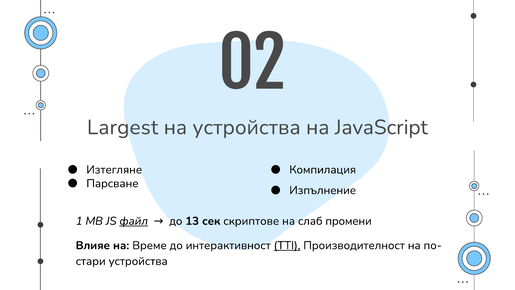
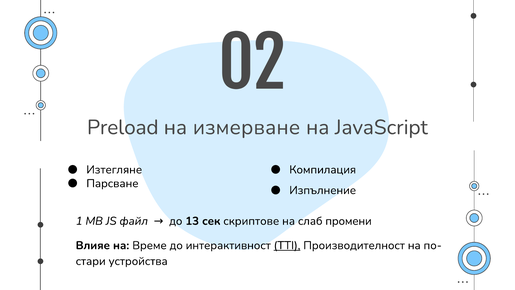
Largest: Largest -> Preload (123, 127)
на устройства: устройства -> измерване (246, 127)
файл underline: present -> none (134, 221)
